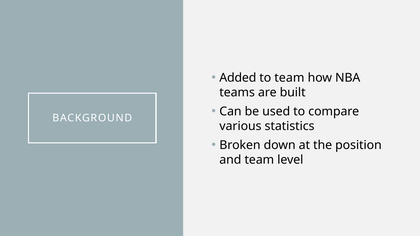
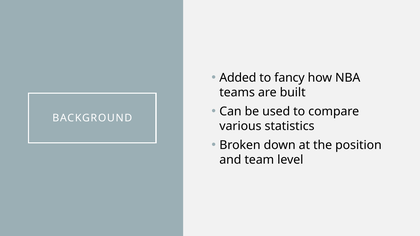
to team: team -> fancy (289, 78)
